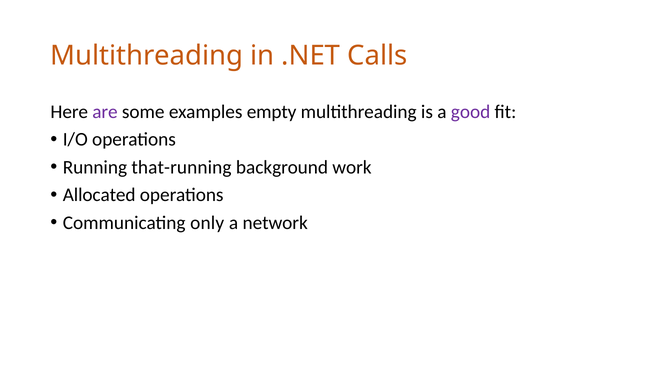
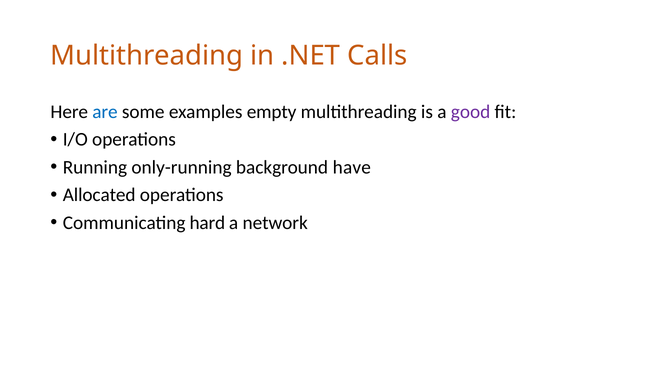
are colour: purple -> blue (105, 112)
that-running: that-running -> only-running (182, 167)
work: work -> have (352, 167)
only: only -> hard (207, 223)
